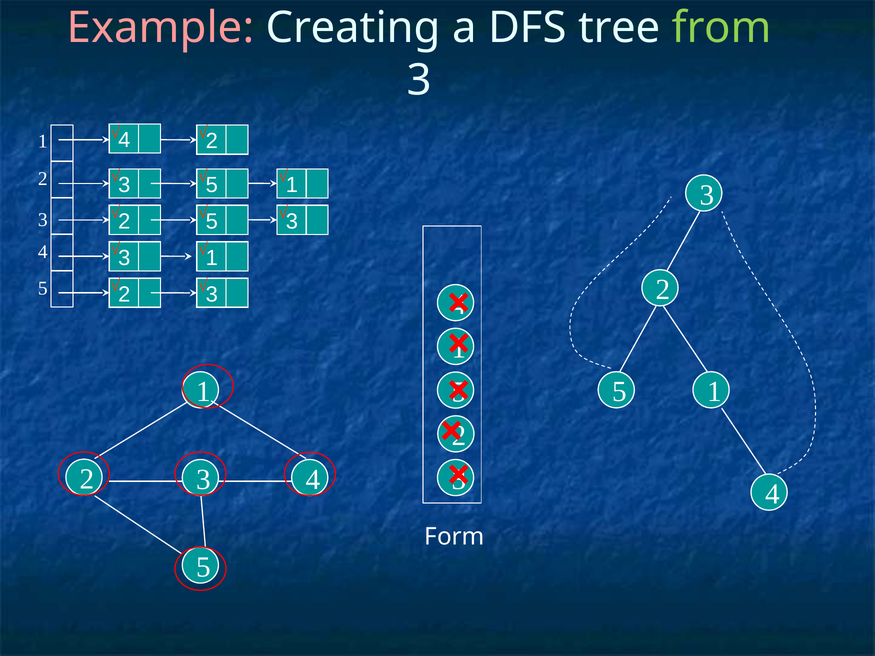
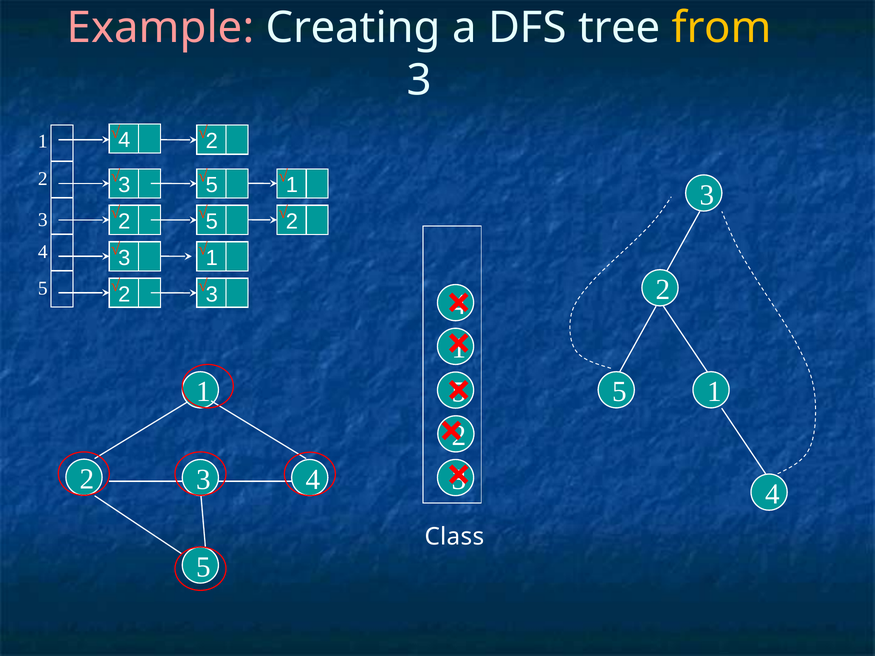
from colour: light green -> yellow (722, 28)
2 5 3: 3 -> 2 (292, 221)
Form: Form -> Class (454, 537)
